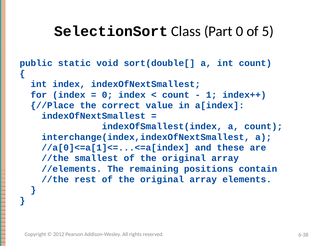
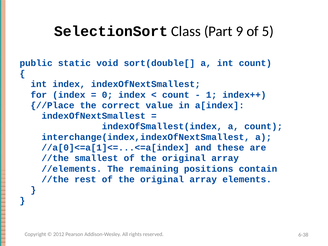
Part 0: 0 -> 9 (240, 31)
